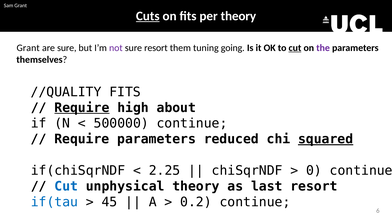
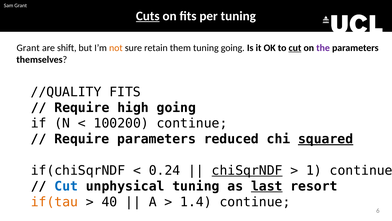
per theory: theory -> tuning (238, 16)
are sure: sure -> shift (67, 48)
not colour: purple -> orange (116, 48)
sure resort: resort -> retain (156, 48)
Require underline: present -> none (82, 107)
high about: about -> going (176, 107)
500000: 500000 -> 100200 (121, 123)
2.25: 2.25 -> 0.24 (165, 170)
chiSqrNDF underline: none -> present (247, 170)
0: 0 -> 1 (314, 170)
unphysical theory: theory -> tuning (196, 186)
last underline: none -> present (267, 186)
if(tau colour: blue -> orange (54, 202)
45: 45 -> 40 (109, 202)
0.2: 0.2 -> 1.4 (196, 202)
